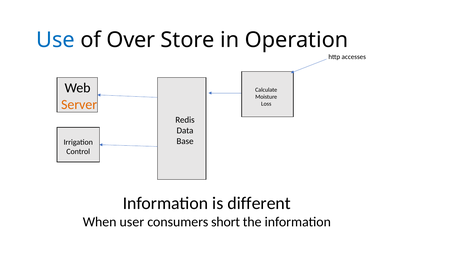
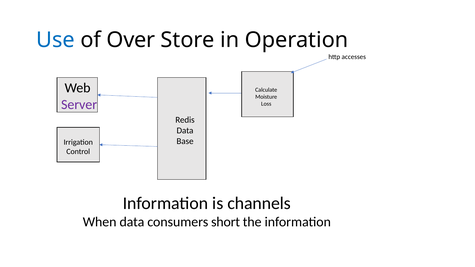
Server colour: orange -> purple (79, 105)
different: different -> channels (259, 203)
When user: user -> data (132, 222)
